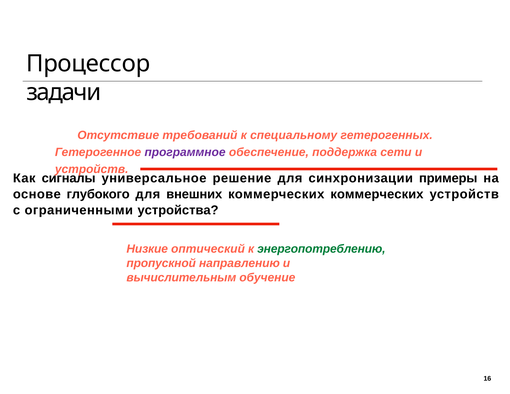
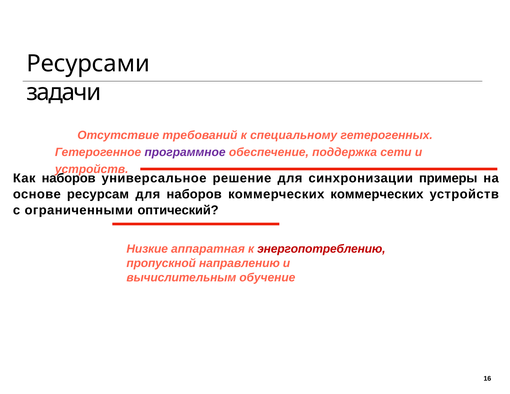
Процессор: Процессор -> Ресурсами (88, 64)
Как сигналы: сигналы -> наборов (69, 178)
глубокого: глубокого -> ресурсам (98, 194)
для внешних: внешних -> наборов (194, 194)
устройства: устройства -> оптический (178, 210)
оптический: оптический -> аппаратная (208, 249)
энергопотреблению colour: green -> red (321, 249)
